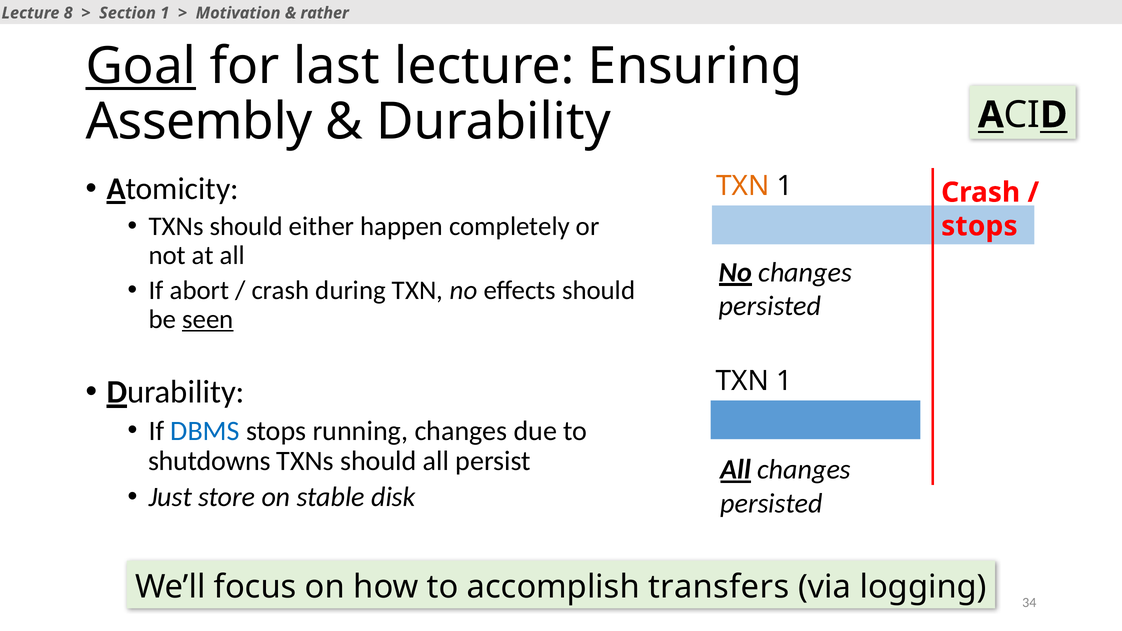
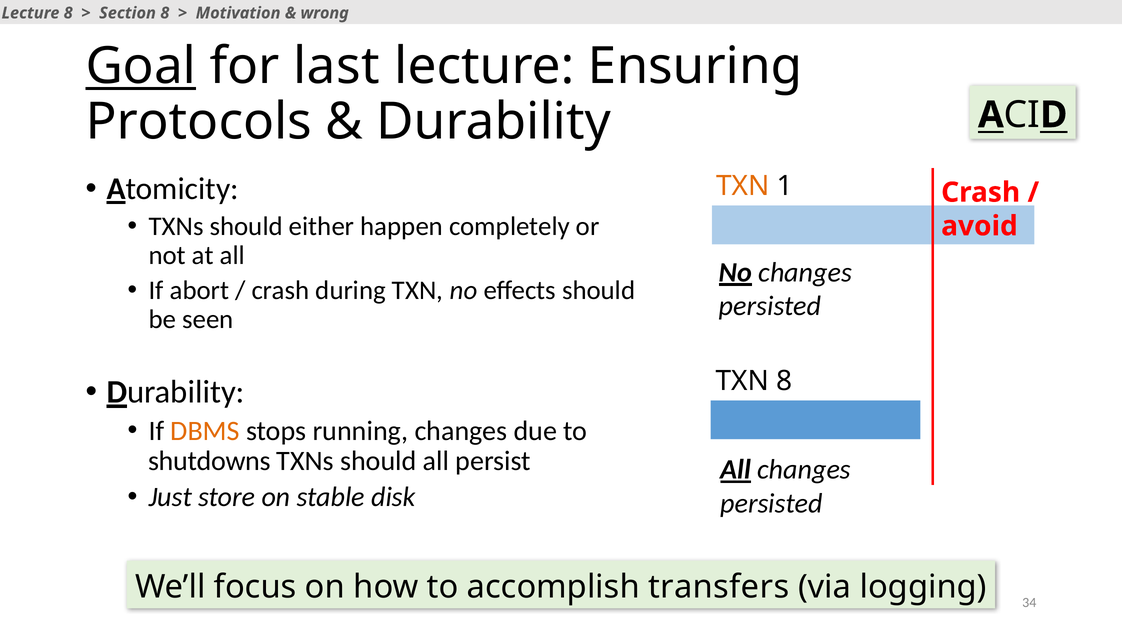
Section 1: 1 -> 8 (165, 13)
rather: rather -> wrong (325, 13)
Assembly: Assembly -> Protocols (199, 122)
stops: stops -> avoid (979, 226)
seen underline: present -> none (208, 319)
1: 1 -> 8 (784, 381)
DBMS colour: blue -> orange (205, 431)
